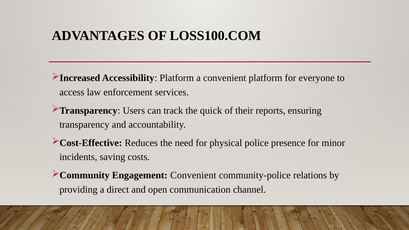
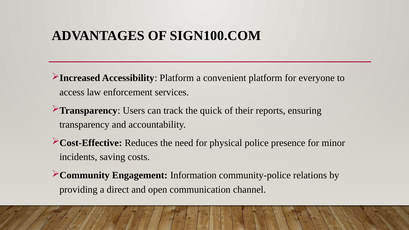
LOSS100.COM: LOSS100.COM -> SIGN100.COM (215, 36)
Engagement Convenient: Convenient -> Information (193, 175)
